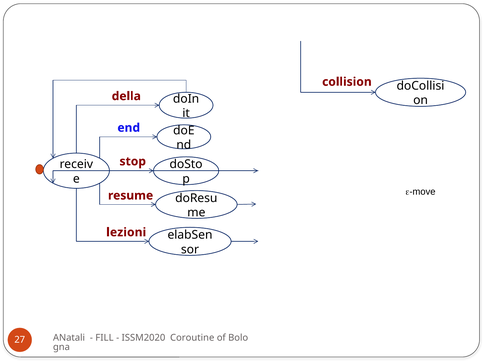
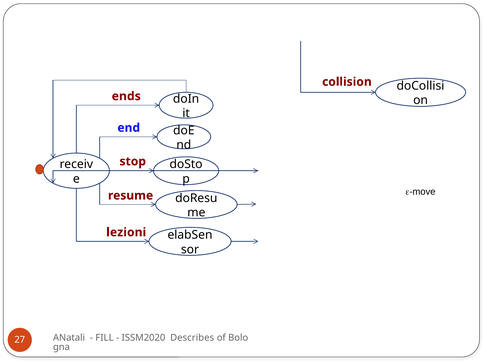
della: della -> ends (126, 96)
Coroutine: Coroutine -> Describes (192, 338)
